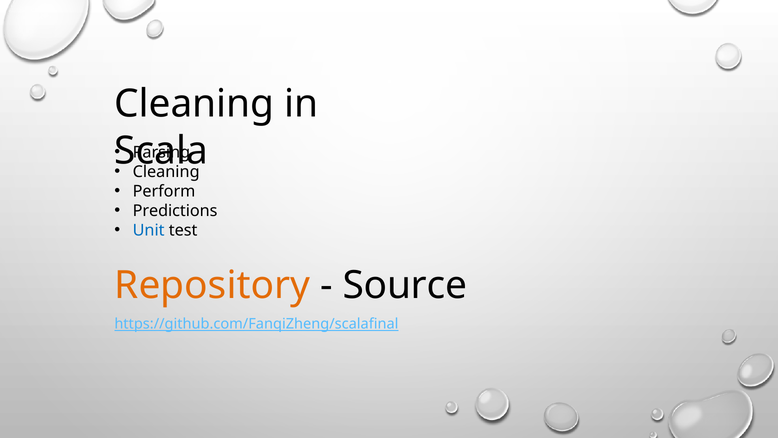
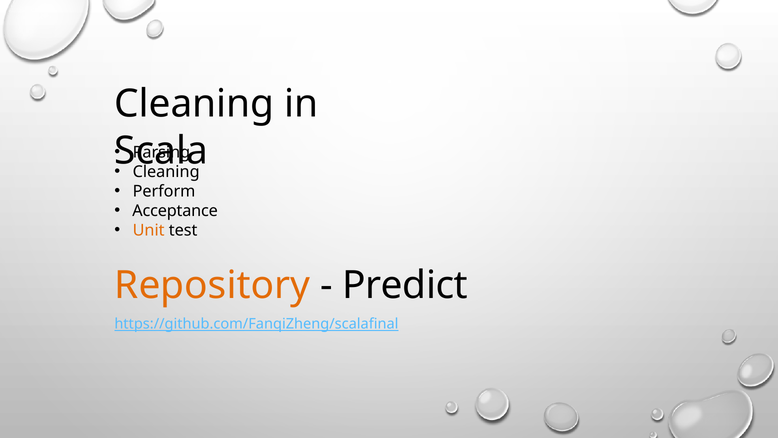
Predictions: Predictions -> Acceptance (175, 211)
Unit colour: blue -> orange (149, 230)
Source: Source -> Predict (405, 285)
